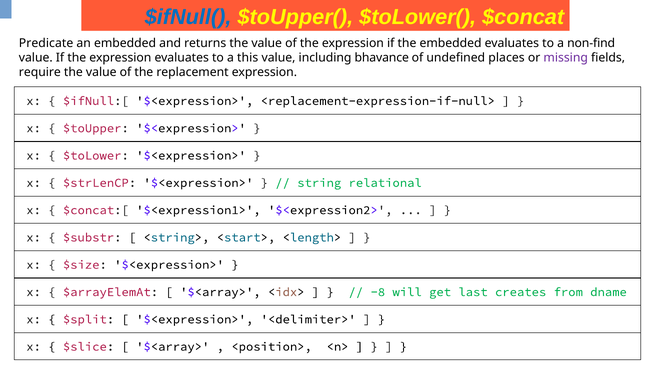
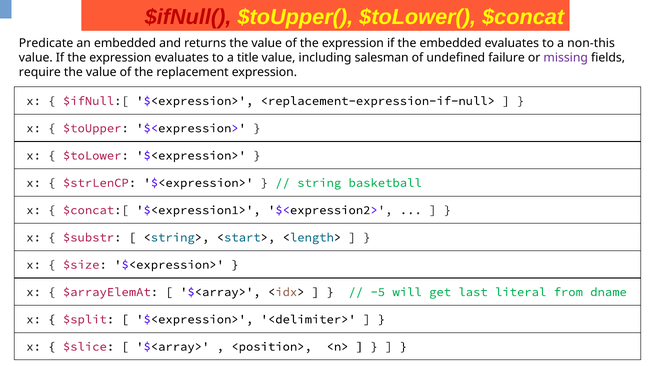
$ifNull( colour: blue -> red (188, 17)
non-find: non-find -> non-this (591, 43)
this: this -> title (248, 58)
bhavance: bhavance -> salesman (382, 58)
places: places -> failure (507, 58)
relational: relational -> basketball (385, 183)
-8: -8 -> -5 (378, 292)
creates: creates -> literal (521, 292)
